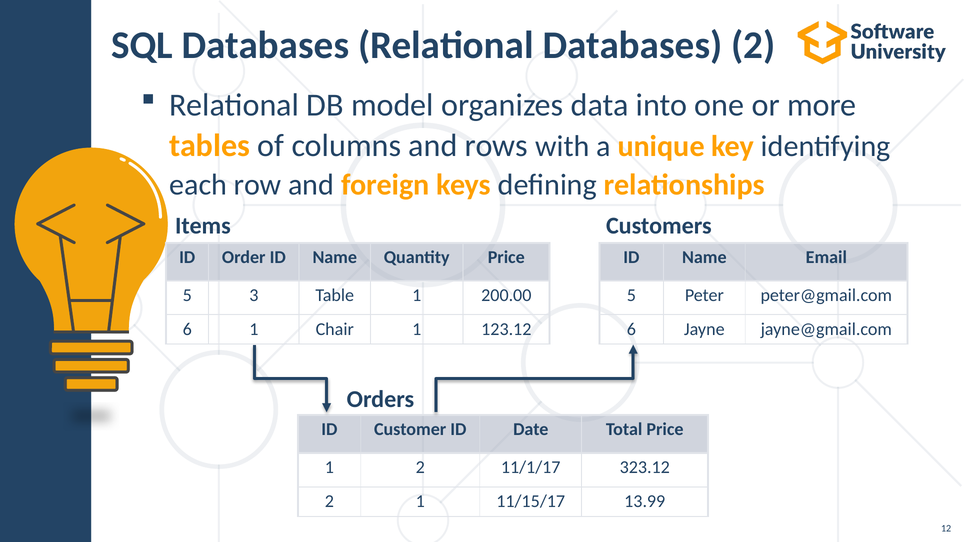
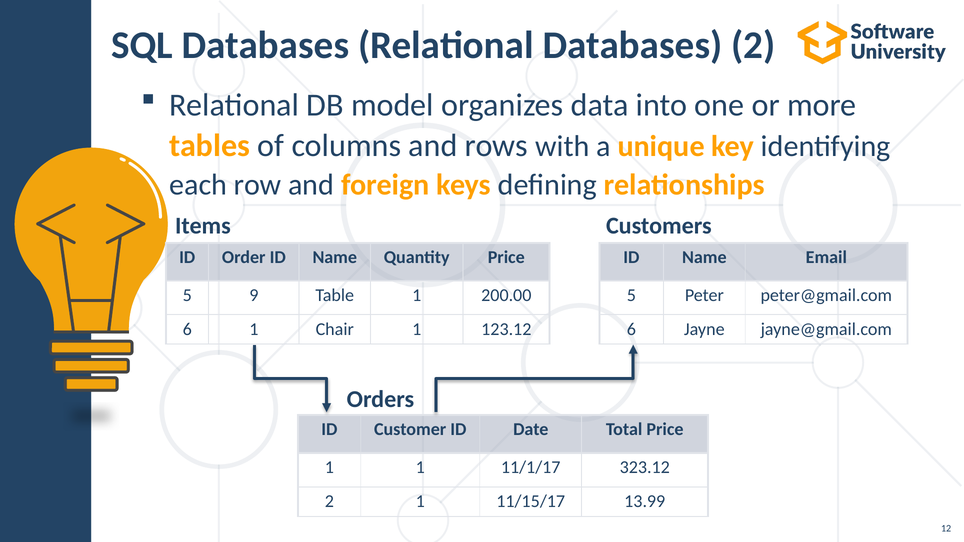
3: 3 -> 9 (254, 295)
1 2: 2 -> 1 (420, 468)
